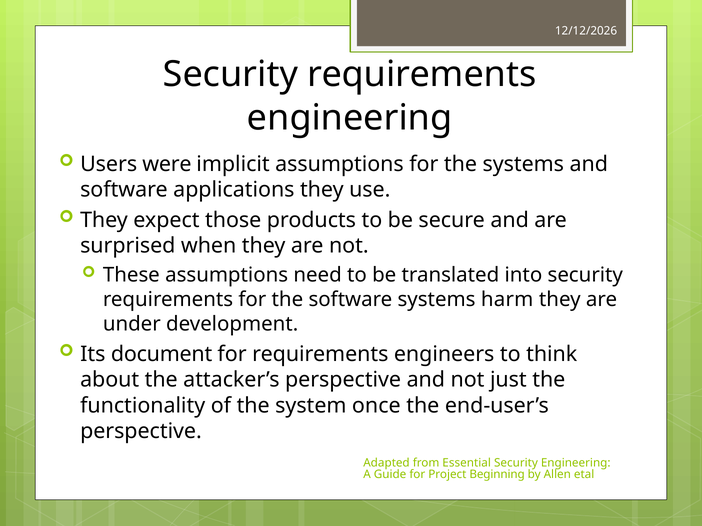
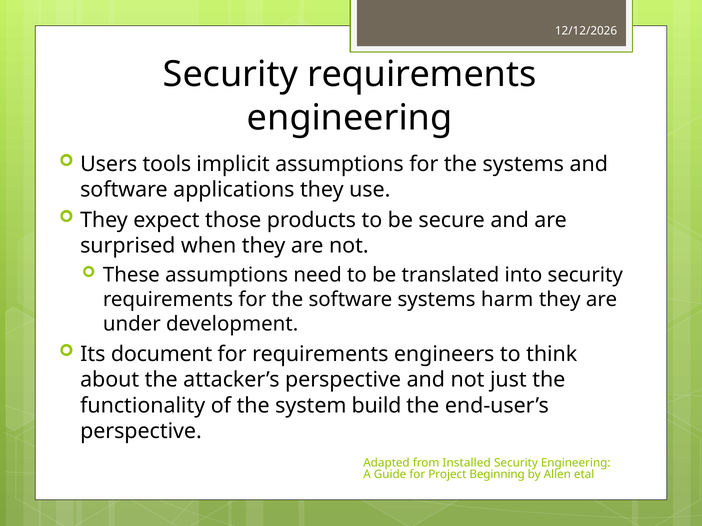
were: were -> tools (167, 164)
once: once -> build (376, 406)
Essential: Essential -> Installed (467, 463)
